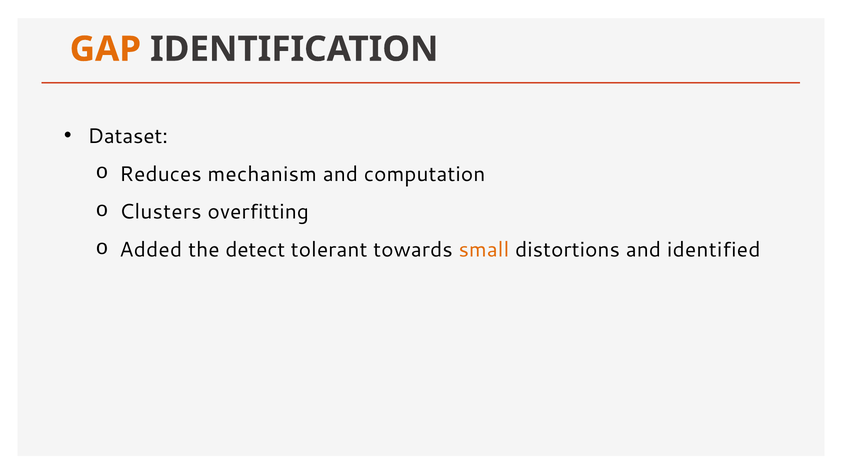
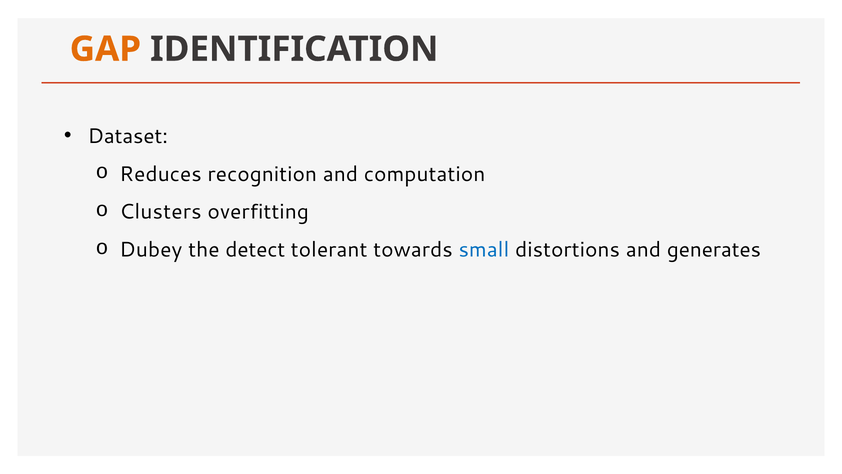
mechanism: mechanism -> recognition (262, 174)
Added: Added -> Dubey (151, 250)
small colour: orange -> blue (484, 250)
identified: identified -> generates (714, 250)
